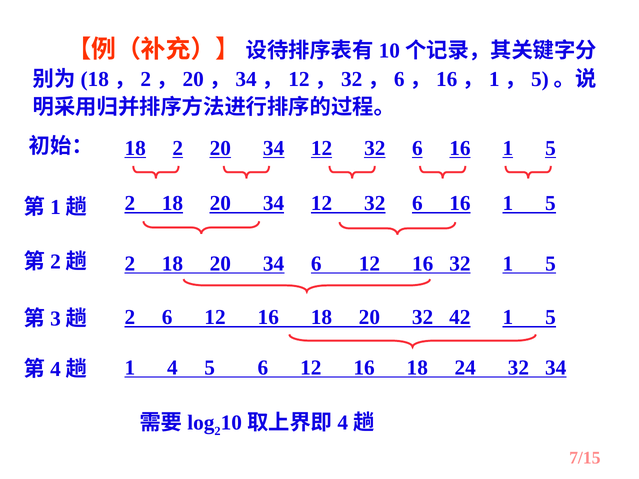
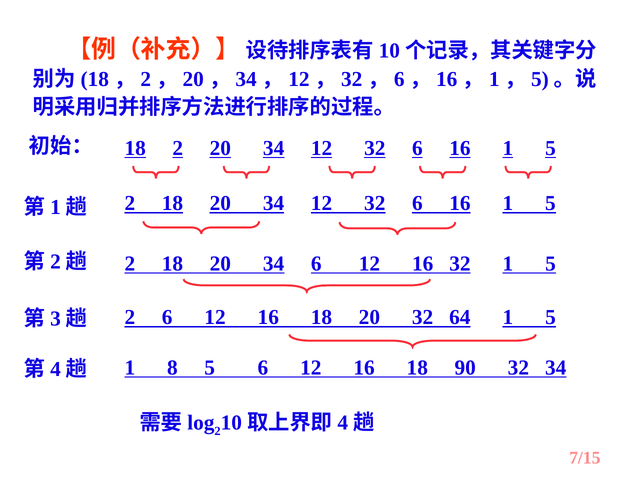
42: 42 -> 64 (460, 317)
4: 4 -> 8 (172, 368)
24: 24 -> 90 (465, 368)
